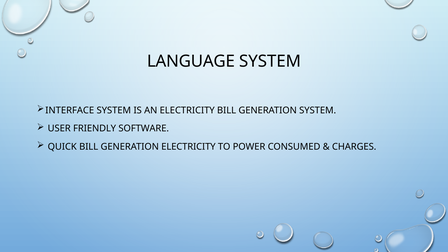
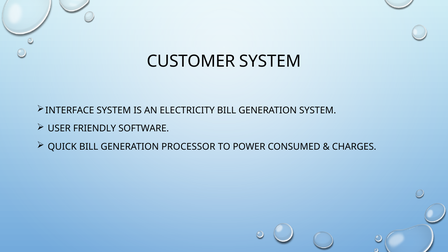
LANGUAGE: LANGUAGE -> CUSTOMER (191, 61)
GENERATION ELECTRICITY: ELECTRICITY -> PROCESSOR (188, 147)
